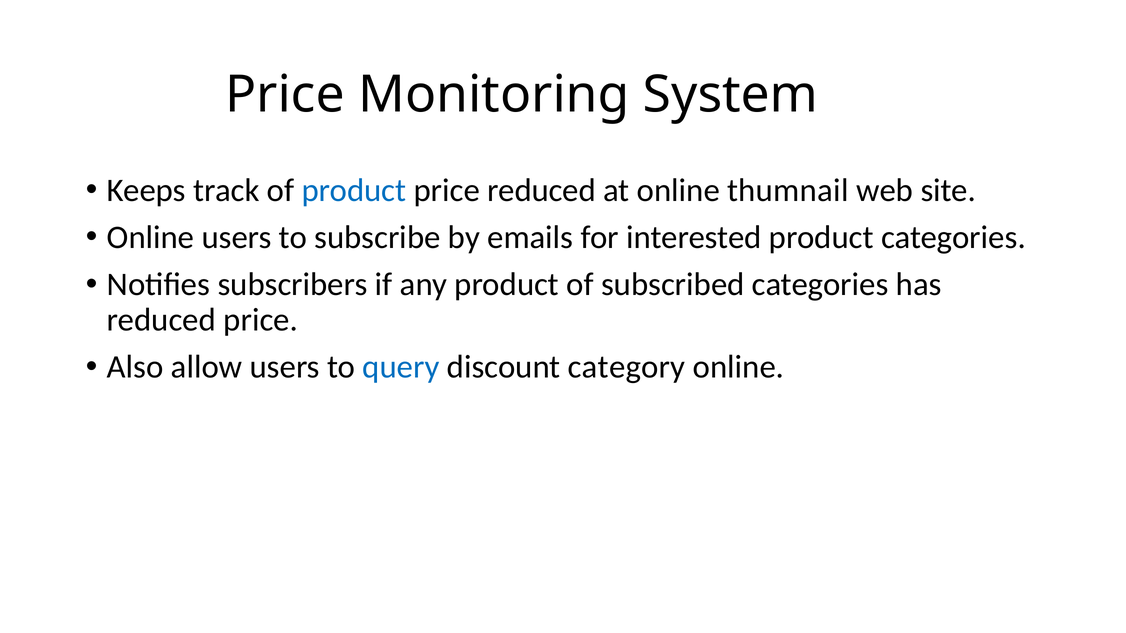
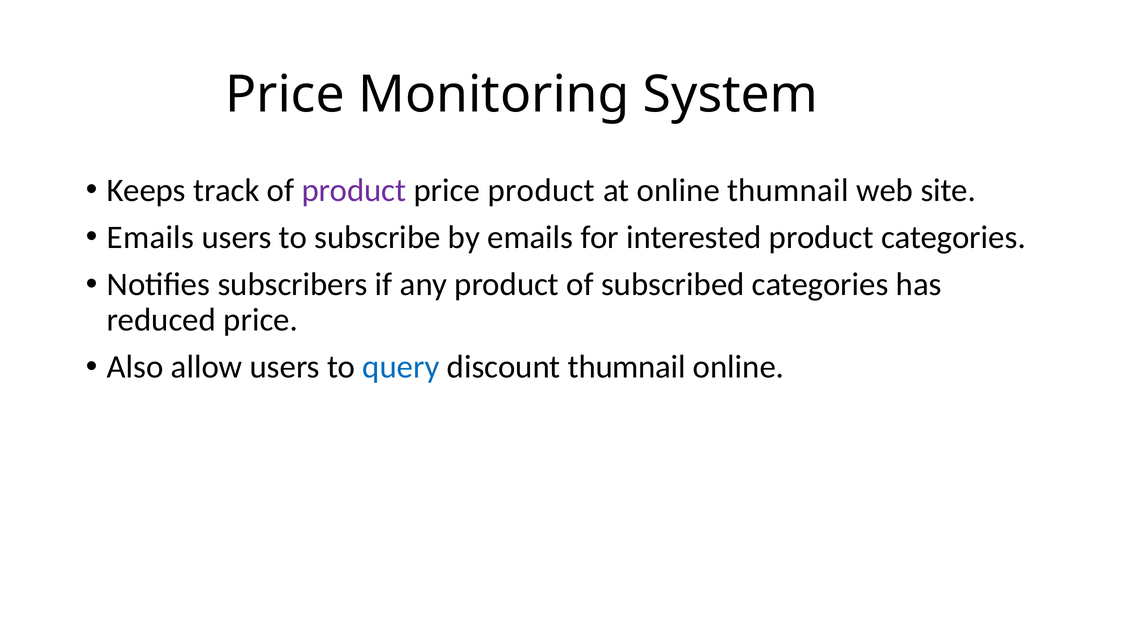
product colour: blue -> purple (354, 190)
price reduced: reduced -> product (541, 190)
Online: Online -> Emails (150, 237)
discount category: category -> thumnail (627, 367)
